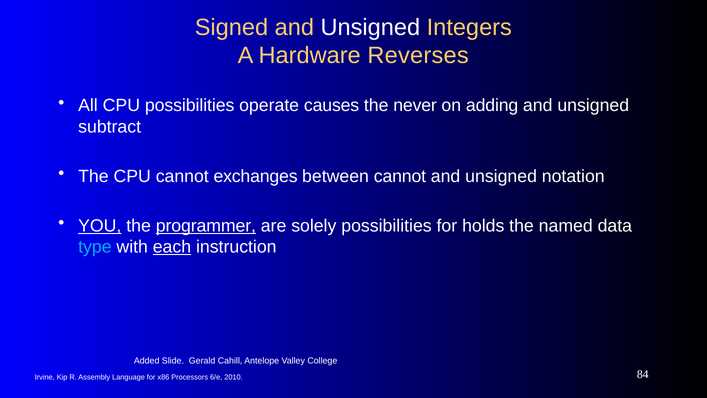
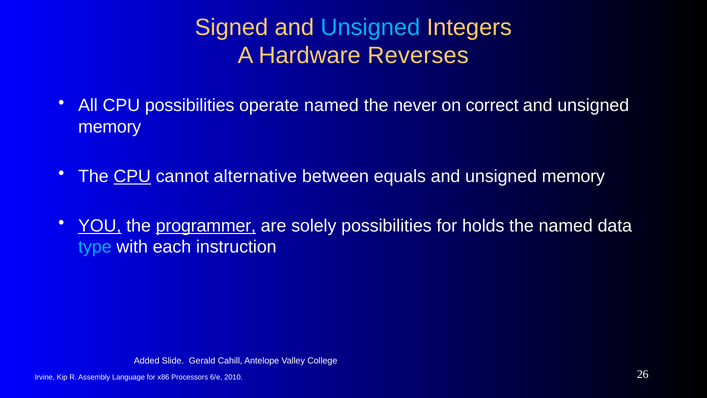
Unsigned colour: white -> light blue (370, 27)
operate causes: causes -> named (331, 106)
adding: adding -> correct (492, 106)
subtract: subtract -> memory (110, 127)
CPU underline: none -> present (132, 176)
exchanges: exchanges -> alternative (255, 176)
between cannot: cannot -> equals (400, 176)
notation: notation -> memory (573, 176)
each underline: present -> none (172, 247)
84: 84 -> 26 (643, 374)
